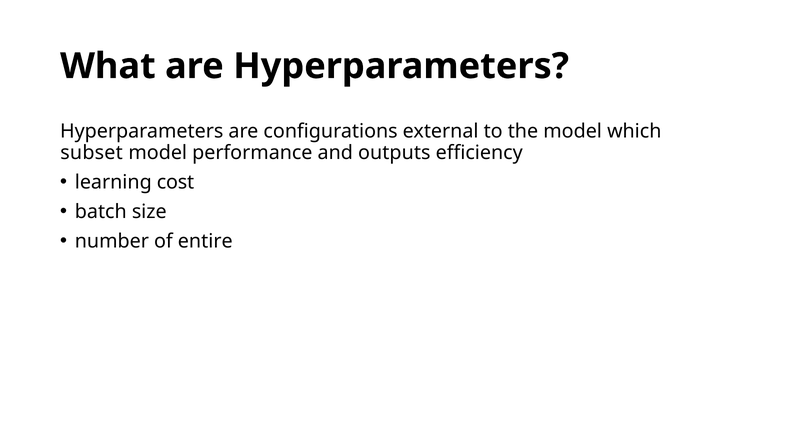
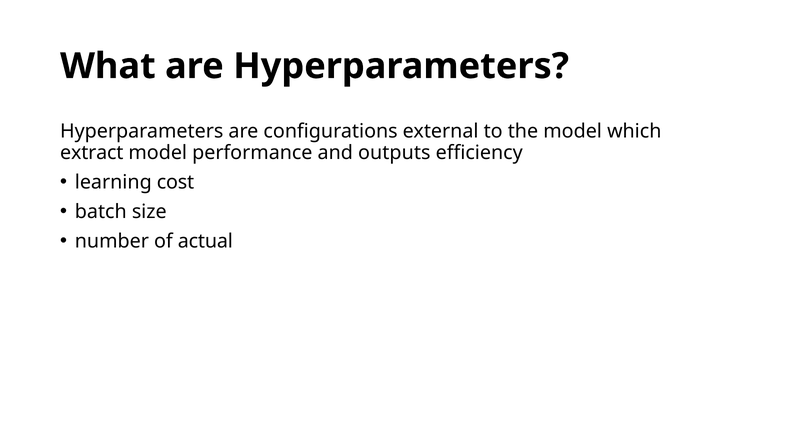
subset: subset -> extract (92, 153)
entire: entire -> actual (205, 241)
